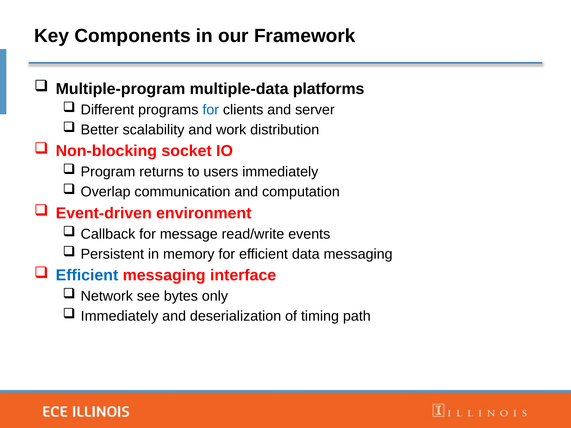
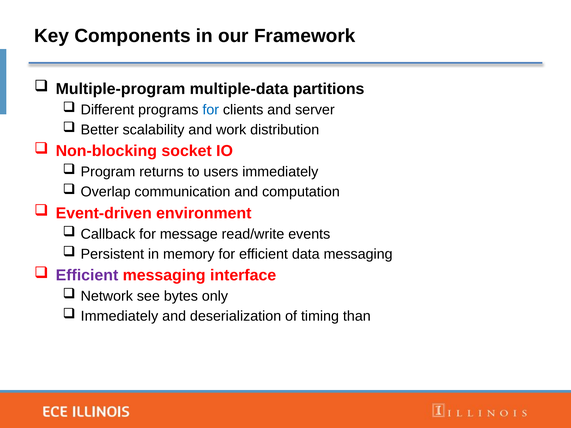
platforms: platforms -> partitions (329, 89)
Efficient colour: blue -> purple (87, 276)
path: path -> than (357, 316)
